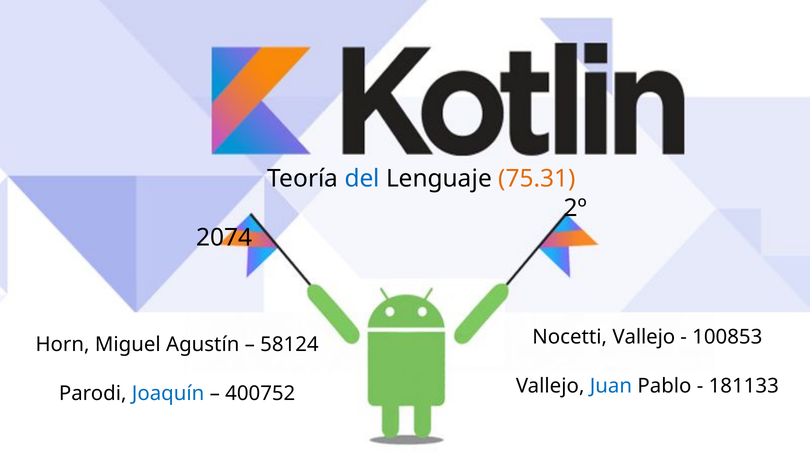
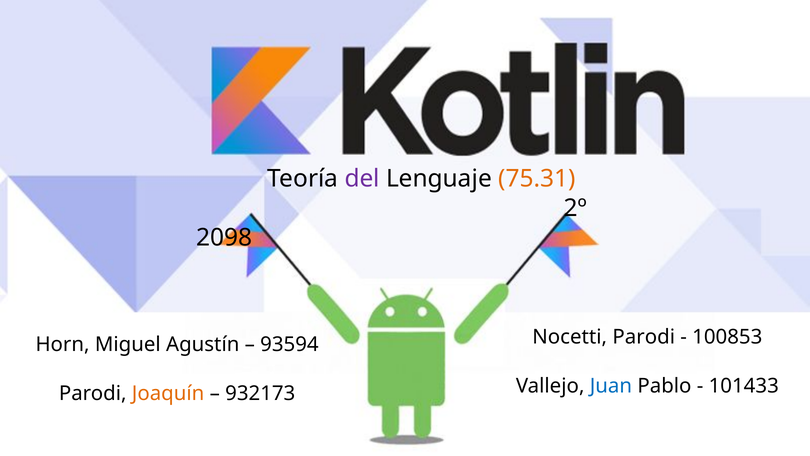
del colour: blue -> purple (362, 178)
2074: 2074 -> 2098 (224, 237)
Nocetti Vallejo: Vallejo -> Parodi (644, 337)
58124: 58124 -> 93594 (289, 344)
181133: 181133 -> 101433 (744, 386)
Joaquín colour: blue -> orange (168, 393)
400752: 400752 -> 932173 (260, 393)
